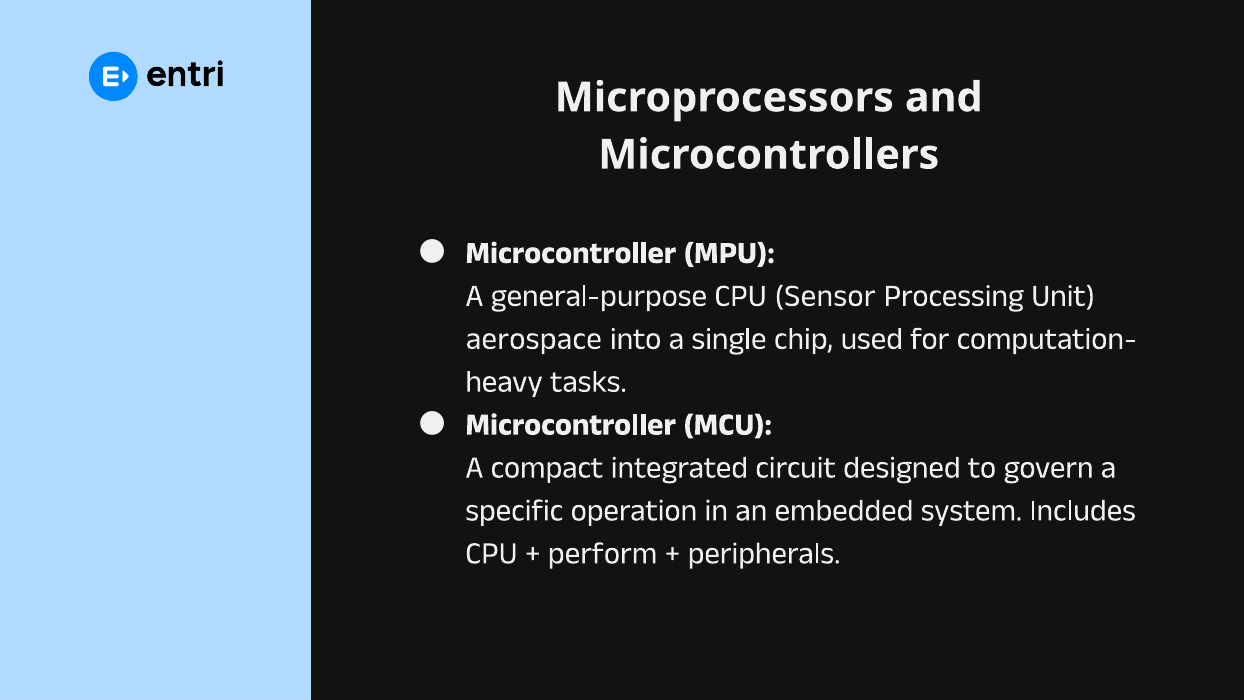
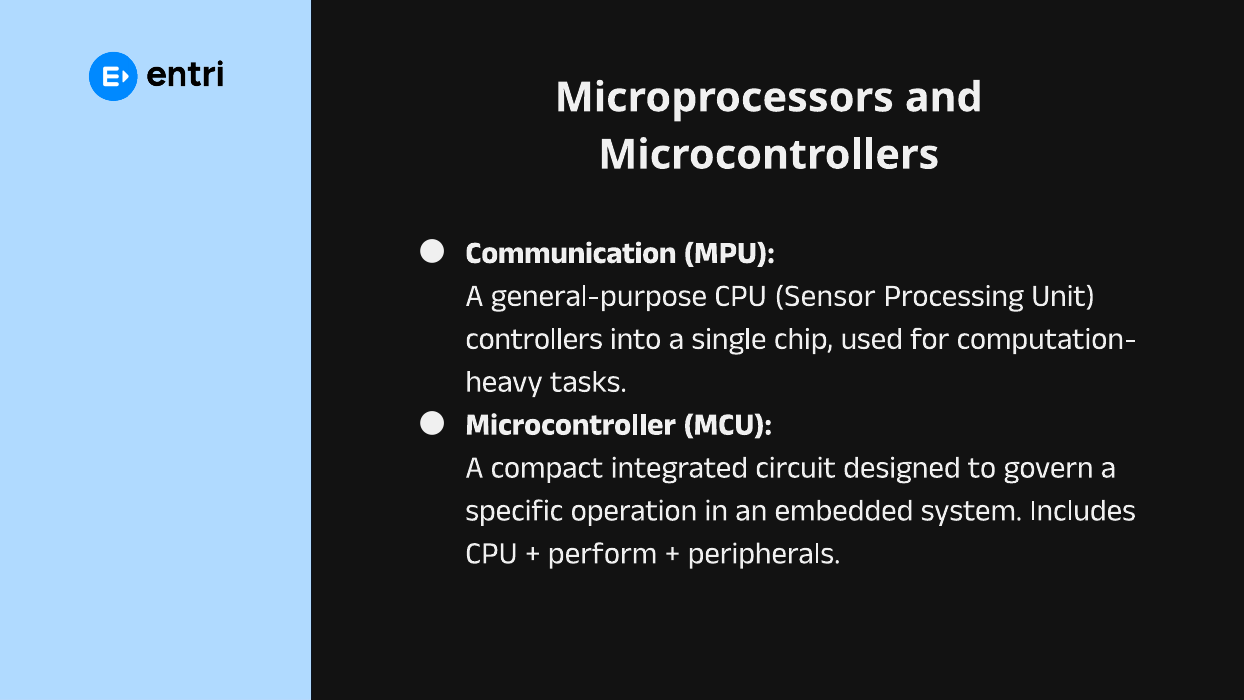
Microcontroller: Microcontroller -> Communication (571, 253)
aerospace: aerospace -> controllers (534, 338)
